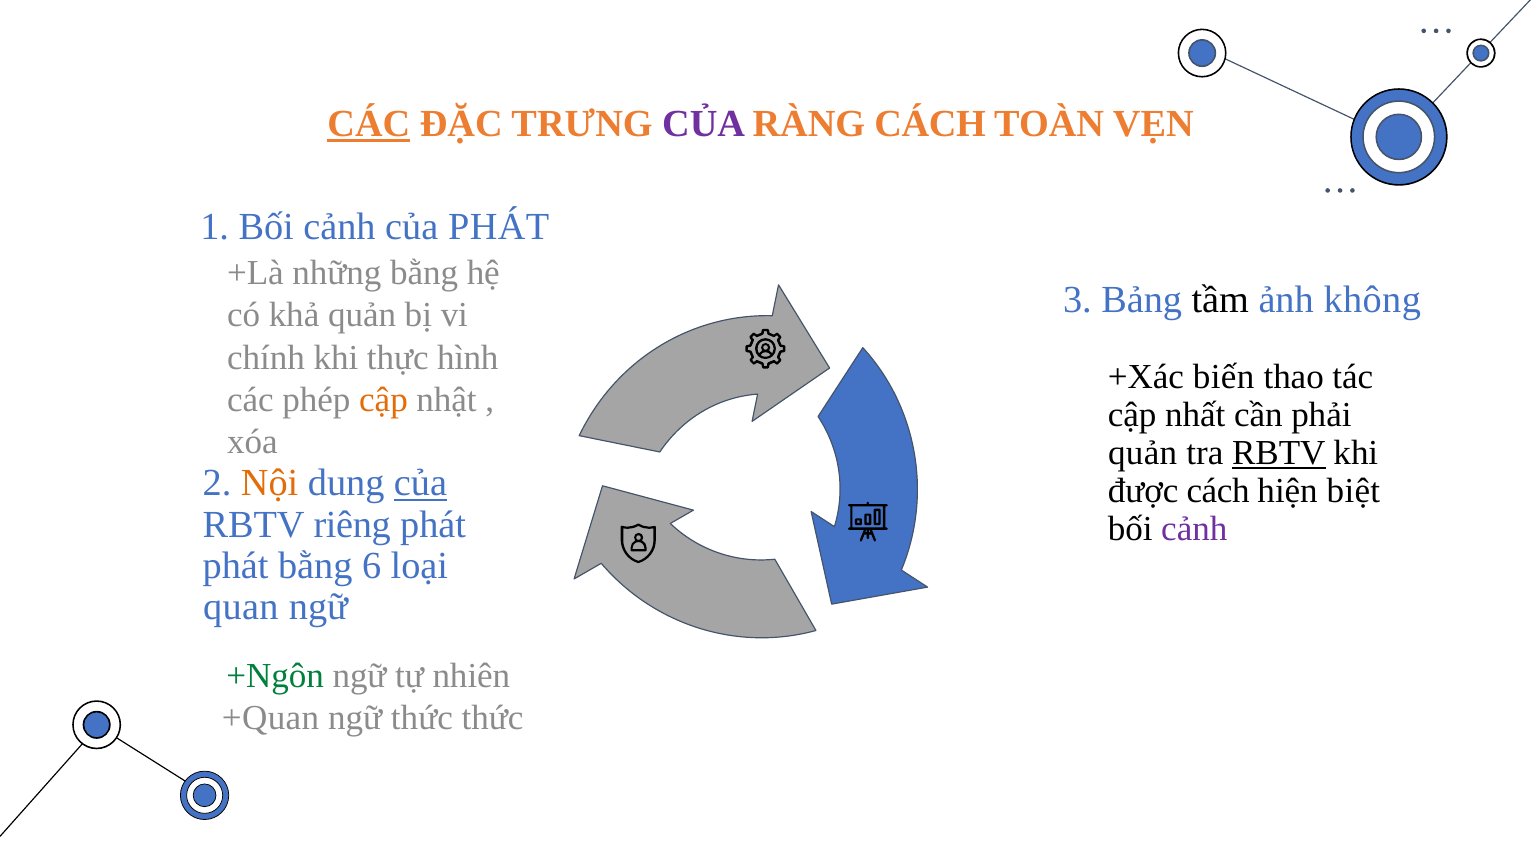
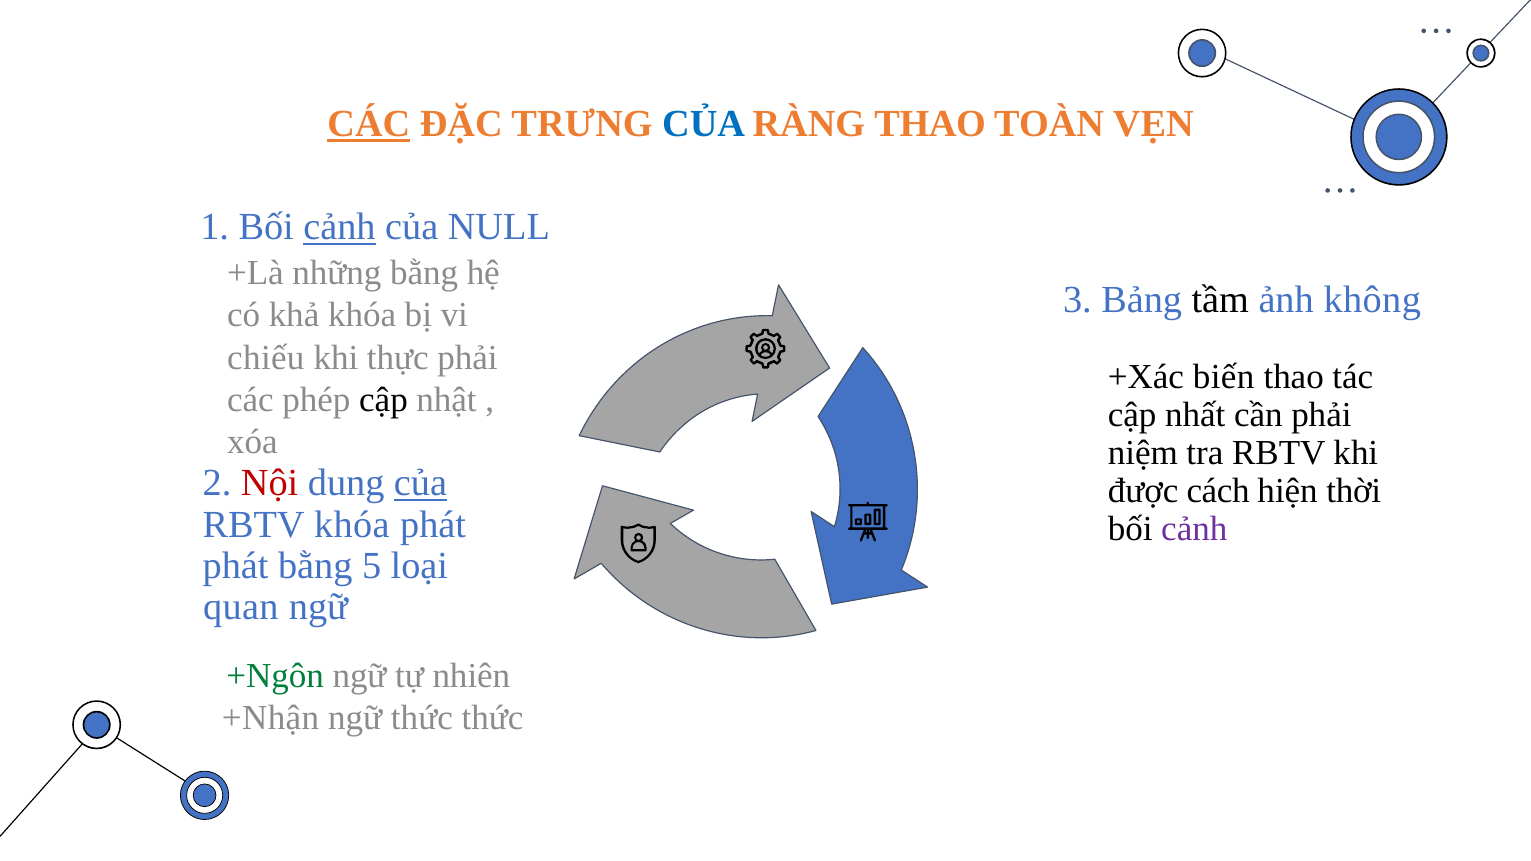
CỦA colour: purple -> blue (704, 124)
RÀNG CÁCH: CÁCH -> THAO (930, 124)
cảnh underline: none -> present (339, 227)
của PHÁT: PHÁT -> NULL (499, 227)
khả quản: quản -> khóa (362, 315)
chính: chính -> chiếu (266, 358)
thực hình: hình -> phải (468, 358)
cập colour: orange -> black (383, 400)
quản: quản -> niệm (1143, 453)
RBTV underline: present -> none (1279, 453)
Nội colour: orange -> red (270, 483)
biệt: biệt -> thời (1354, 491)
RBTV riêng: riêng -> khóa (352, 525)
6: 6 -> 5 (372, 566)
+Quan: +Quan -> +Nhận (271, 718)
